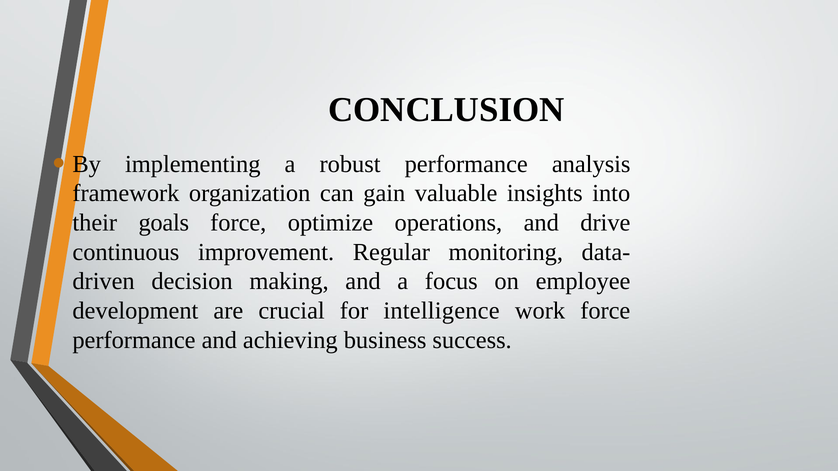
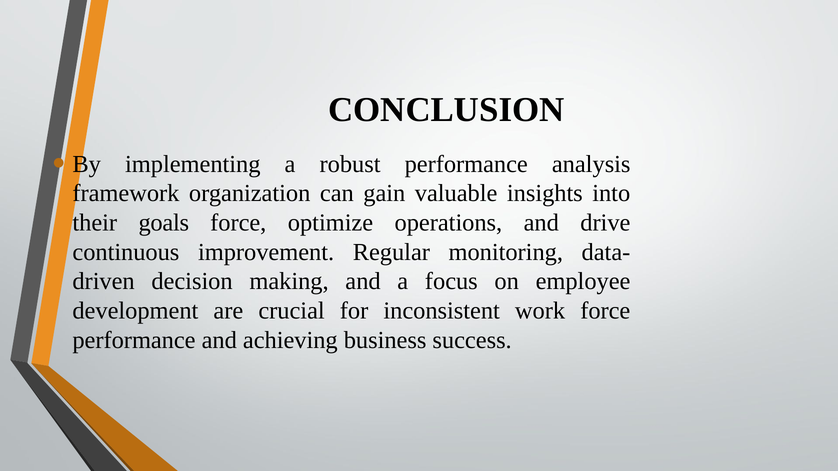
intelligence: intelligence -> inconsistent (442, 311)
